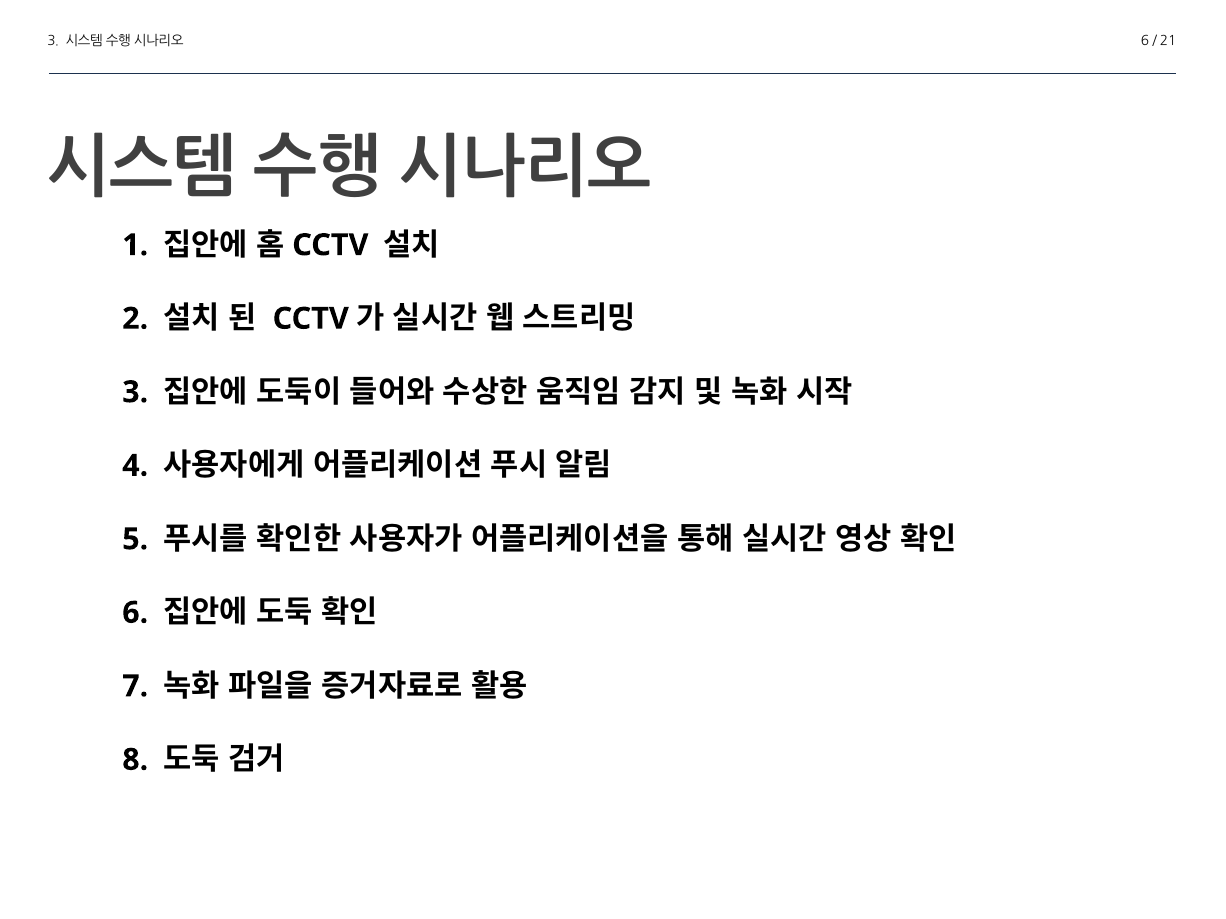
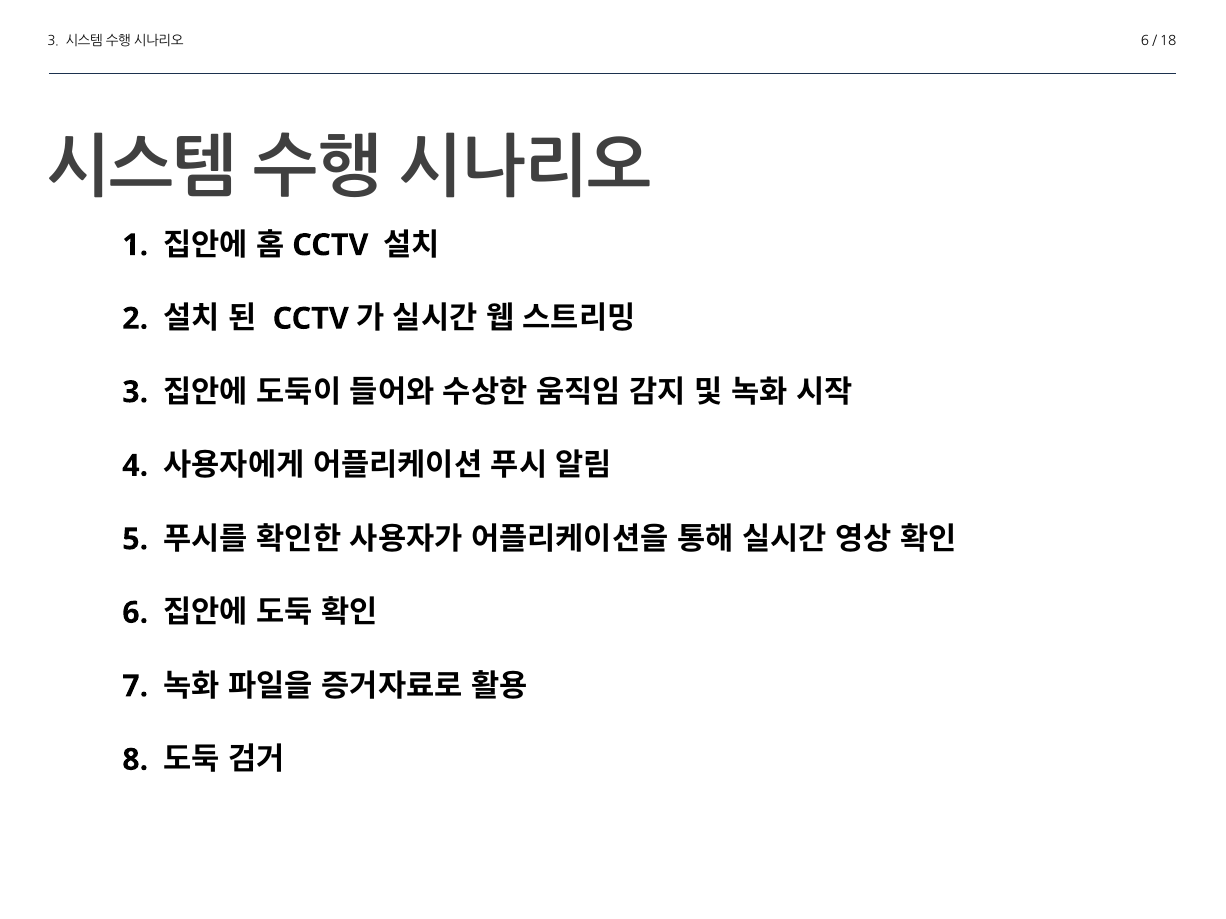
21: 21 -> 18 (1168, 41)
